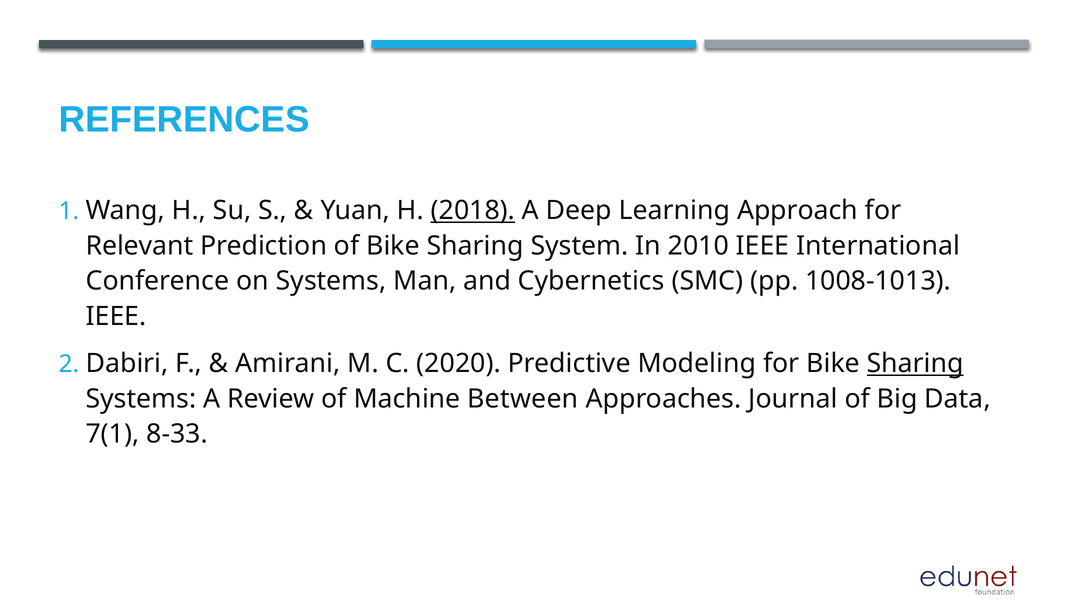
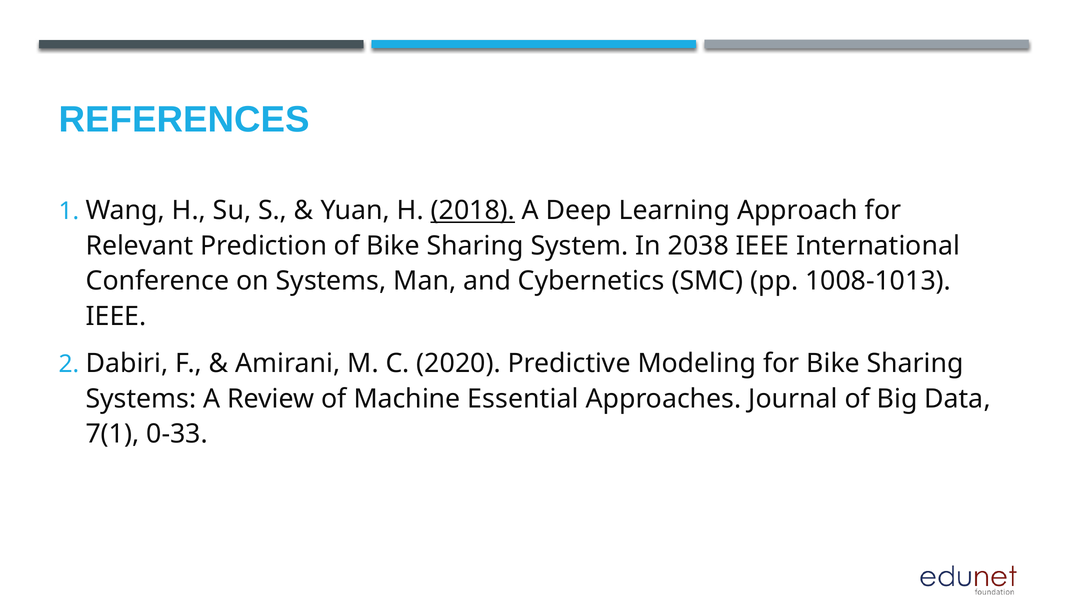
2010: 2010 -> 2038 (698, 246)
Sharing underline: present -> none (915, 363)
Between: Between -> Essential (523, 399)
8-33: 8-33 -> 0-33 (177, 434)
